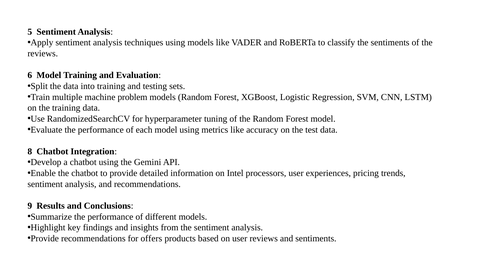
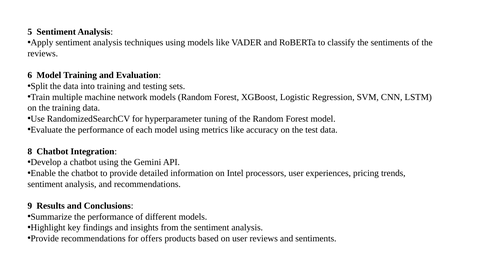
problem: problem -> network (132, 97)
